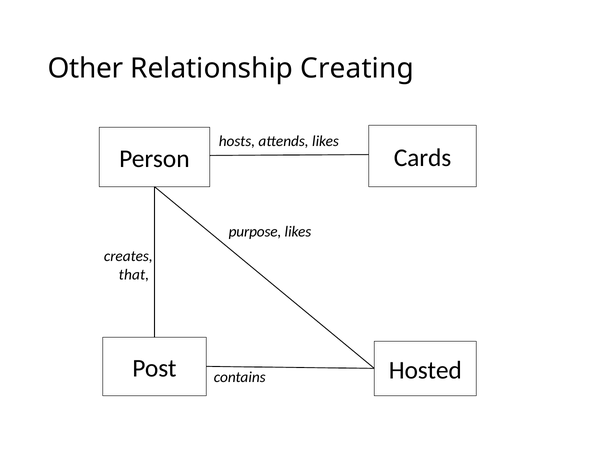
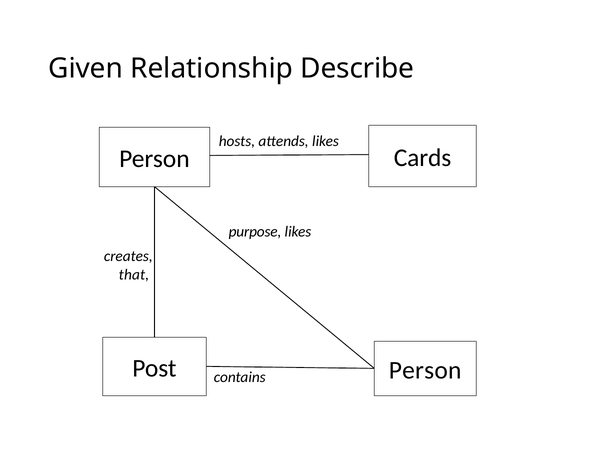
Other: Other -> Given (86, 69)
Creating: Creating -> Describe (357, 69)
Hosted: Hosted -> Person (425, 370)
